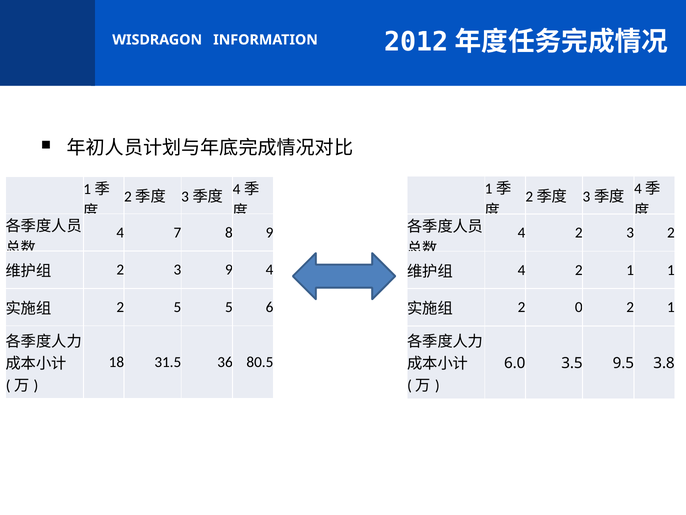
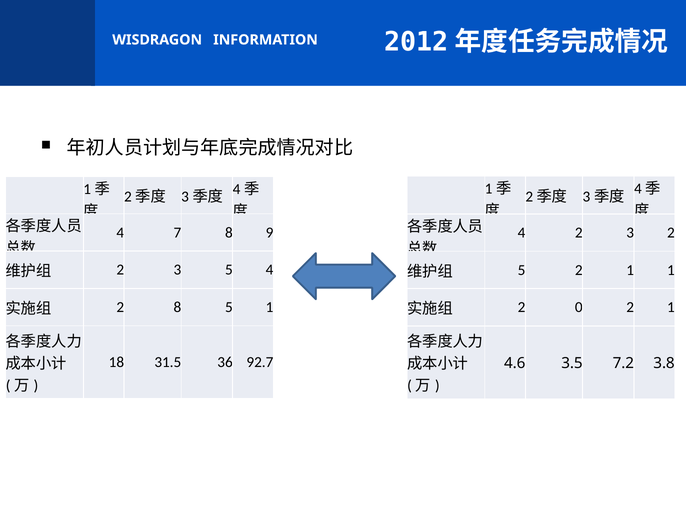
3 9: 9 -> 5 (229, 270)
4: 4 -> 5 (522, 270)
2 5: 5 -> 8 (177, 307)
5 6: 6 -> 1 (270, 307)
80.5: 80.5 -> 92.7 (260, 362)
6.0: 6.0 -> 4.6 (515, 363)
9.5: 9.5 -> 7.2 (623, 363)
